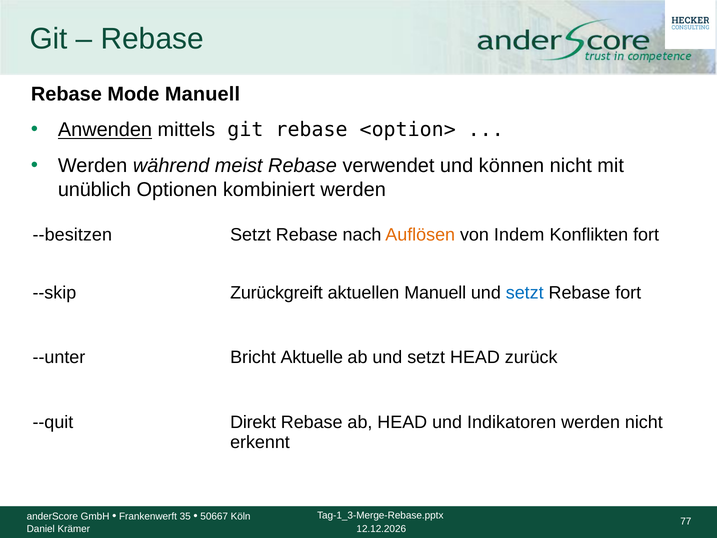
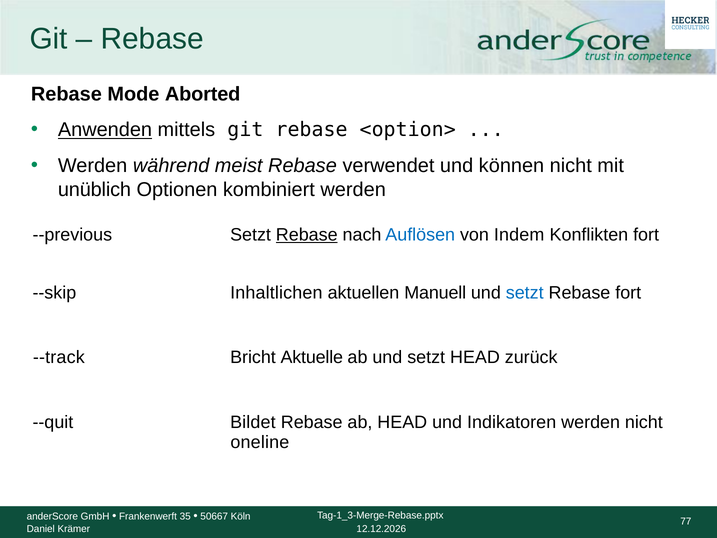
Mode Manuell: Manuell -> Aborted (203, 94)
--besitzen: --besitzen -> --previous (72, 235)
Rebase underline: none -> present (307, 235)
Auflösen colour: orange -> blue (420, 235)
Zurückgreift: Zurückgreift -> Inhaltlichen (276, 293)
--unter: --unter -> --track (59, 357)
Direkt: Direkt -> Bildet (253, 422)
erkennt: erkennt -> oneline (260, 442)
